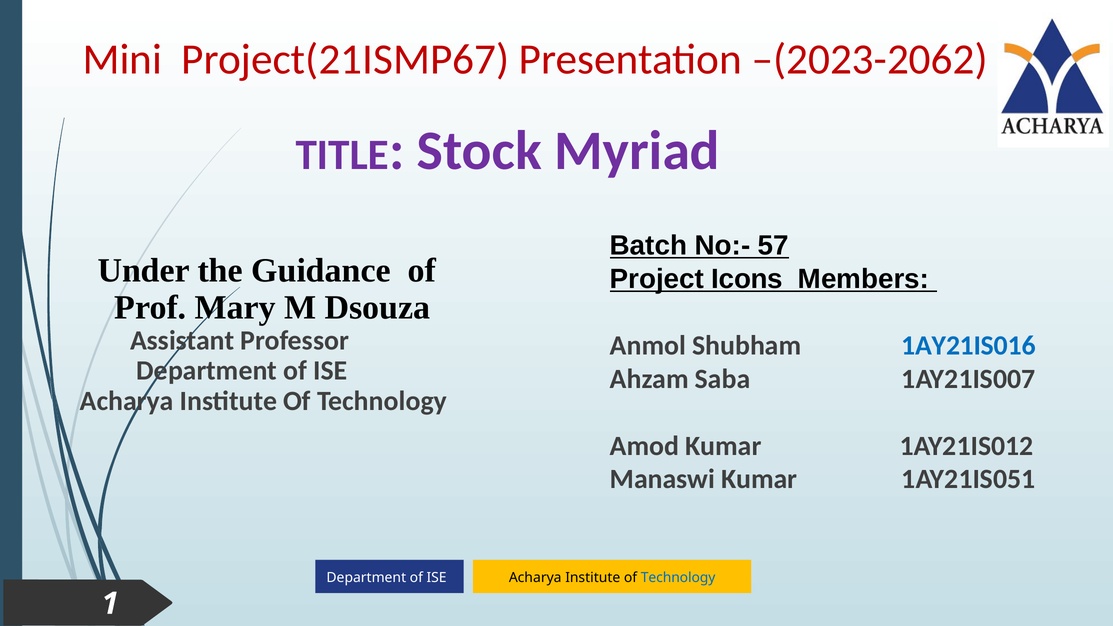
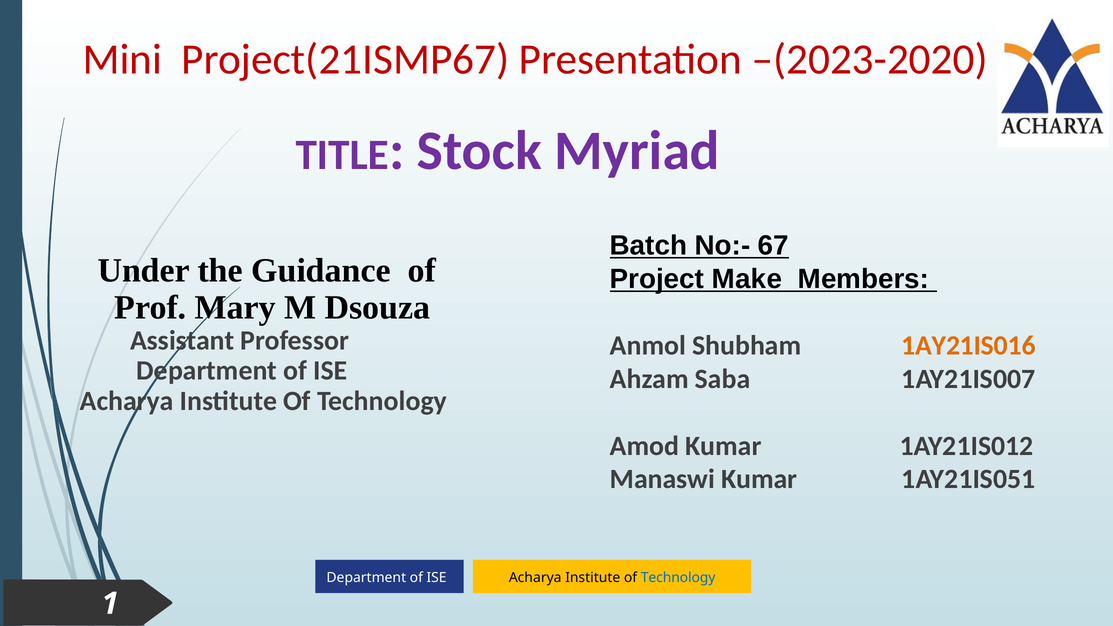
–(2023-2062: –(2023-2062 -> –(2023-2020 (870, 60)
57: 57 -> 67 (773, 246)
Icons: Icons -> Make (747, 279)
1AY21IS016 colour: blue -> orange (969, 346)
